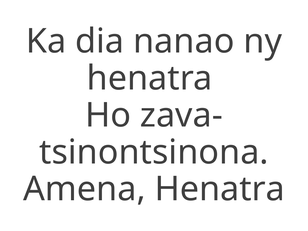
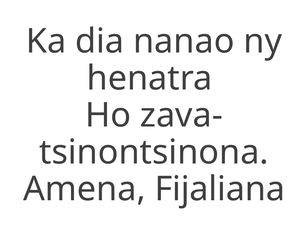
Amena Henatra: Henatra -> Fijaliana (220, 189)
